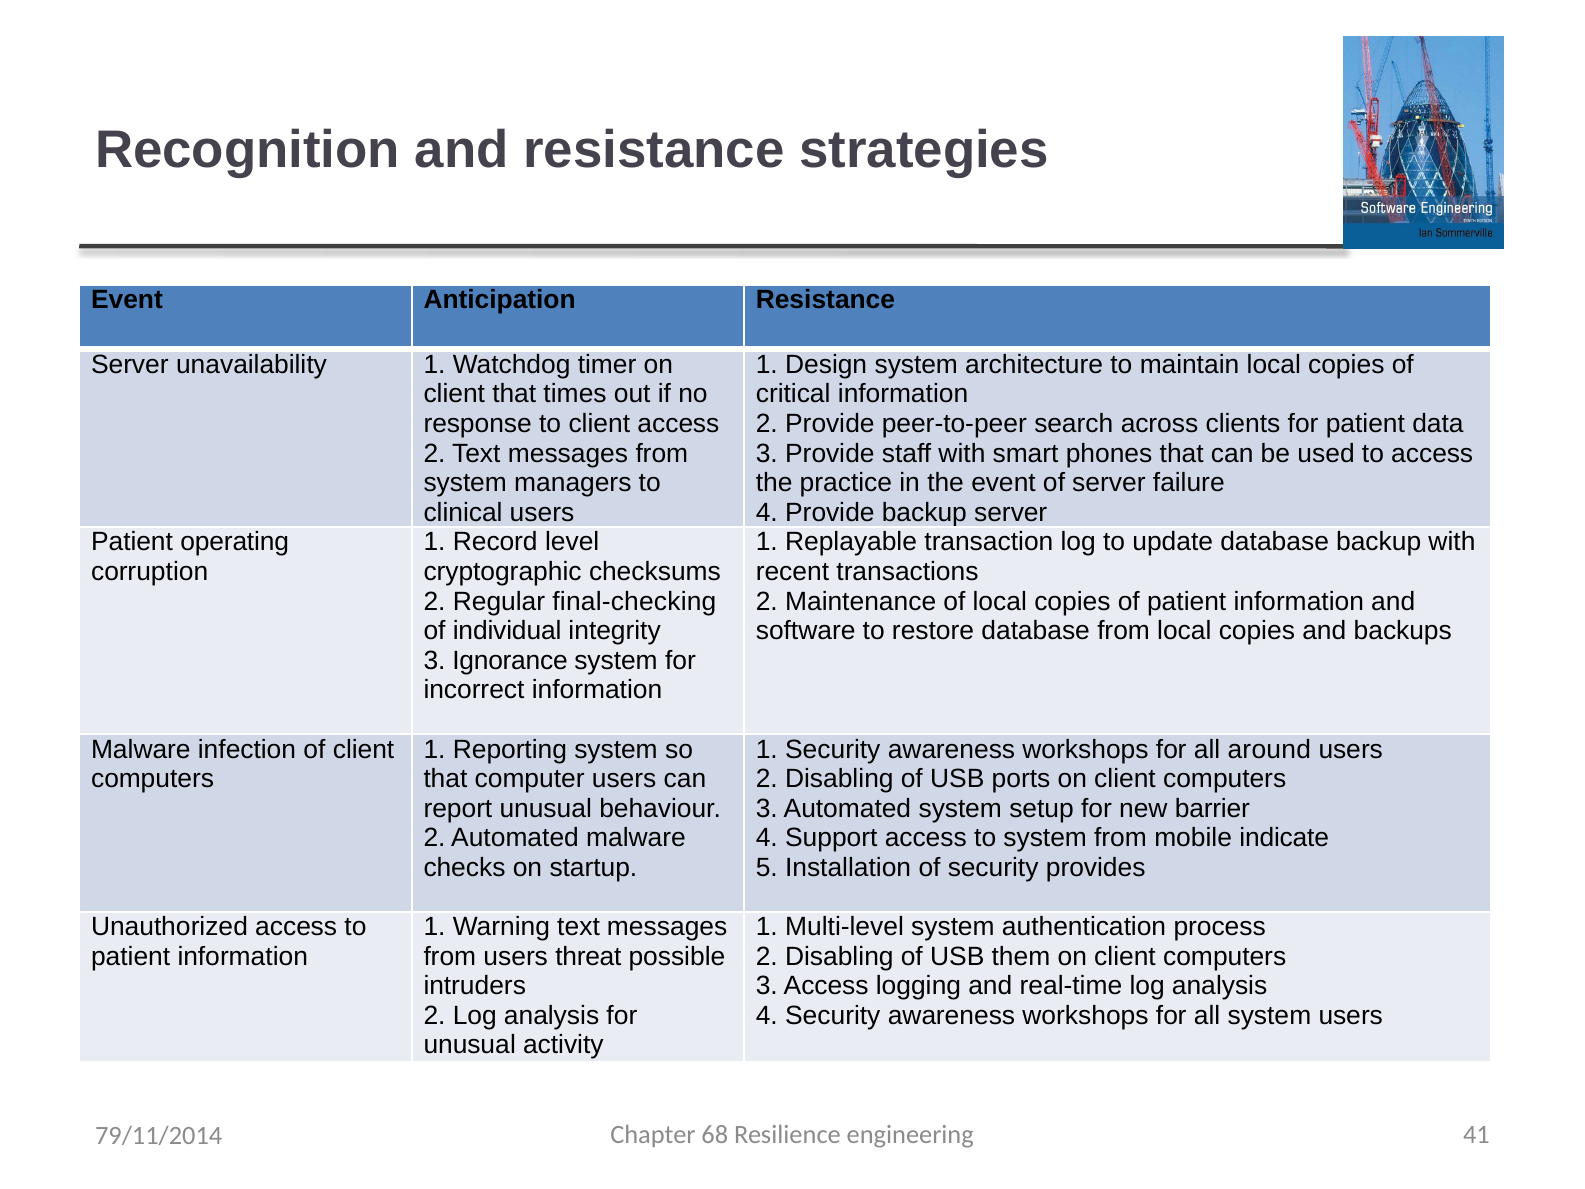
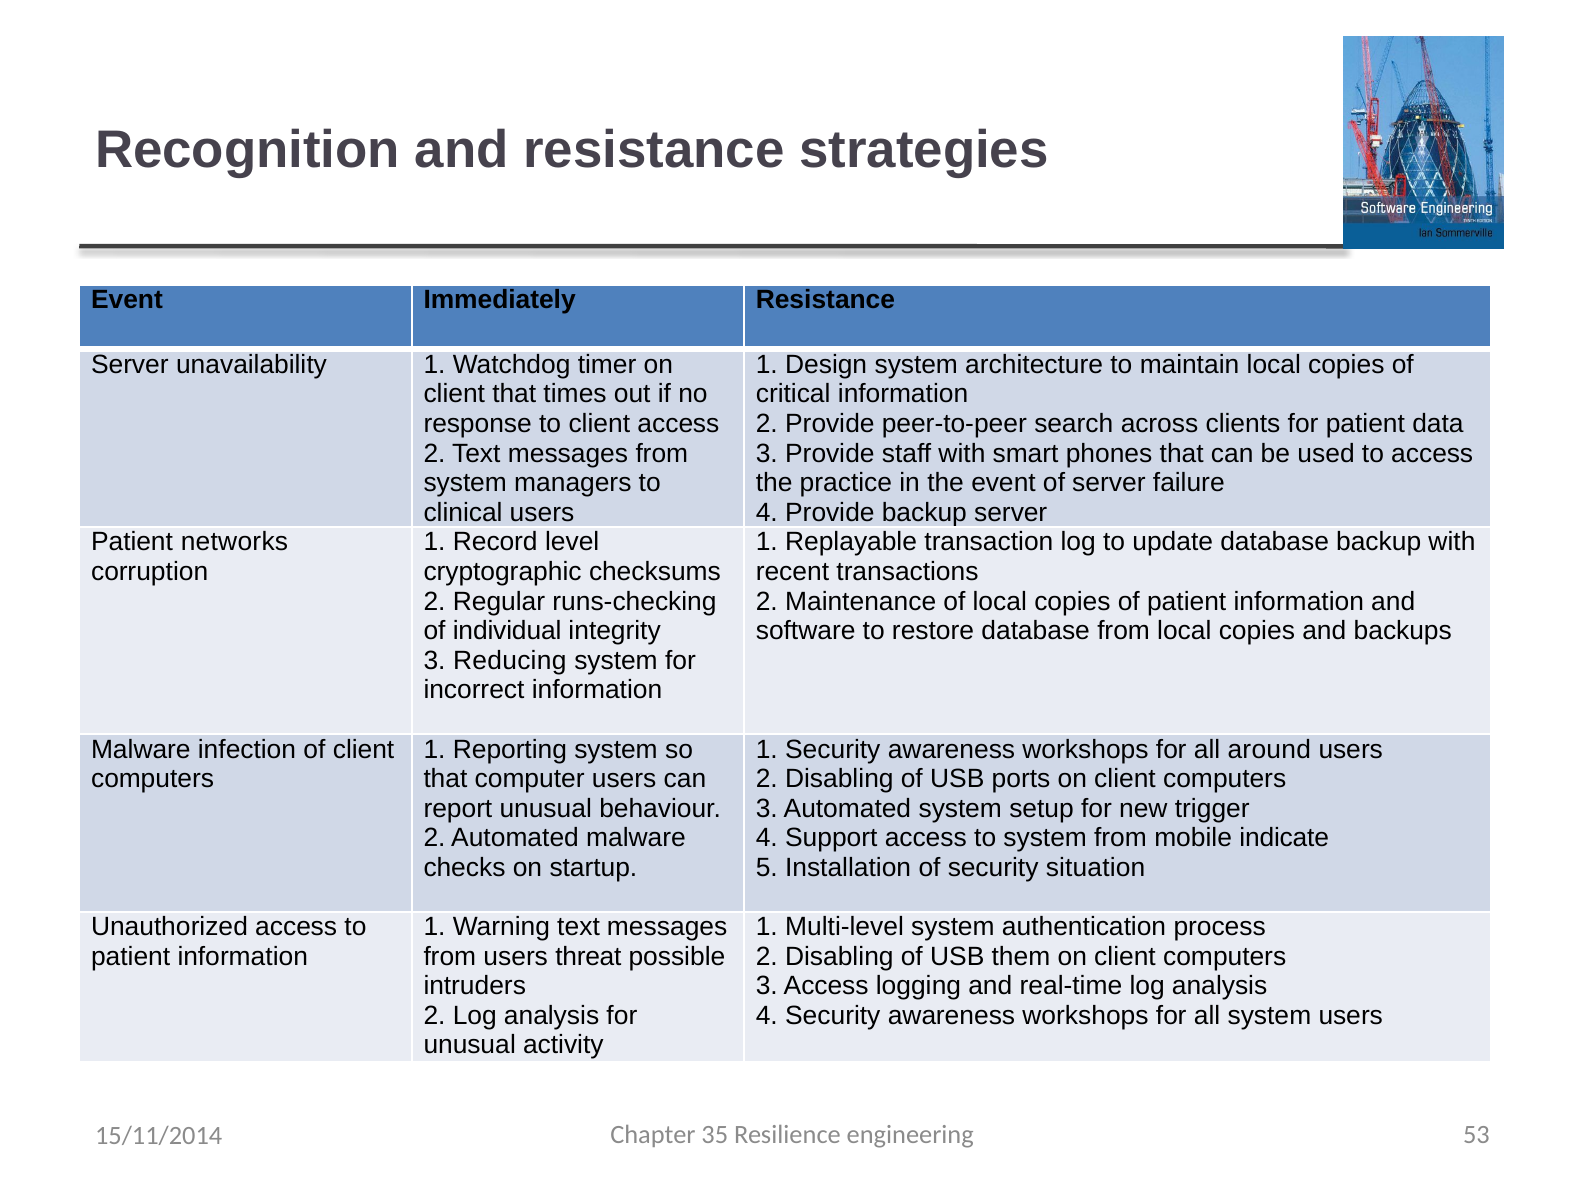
Anticipation: Anticipation -> Immediately (500, 300)
operating: operating -> networks (234, 542)
final-checking: final-checking -> runs-checking (635, 601)
Ignorance: Ignorance -> Reducing (510, 660)
barrier: barrier -> trigger (1212, 808)
provides: provides -> situation (1096, 867)
68: 68 -> 35 (715, 1135)
41: 41 -> 53 (1477, 1135)
79/11/2014: 79/11/2014 -> 15/11/2014 (159, 1135)
